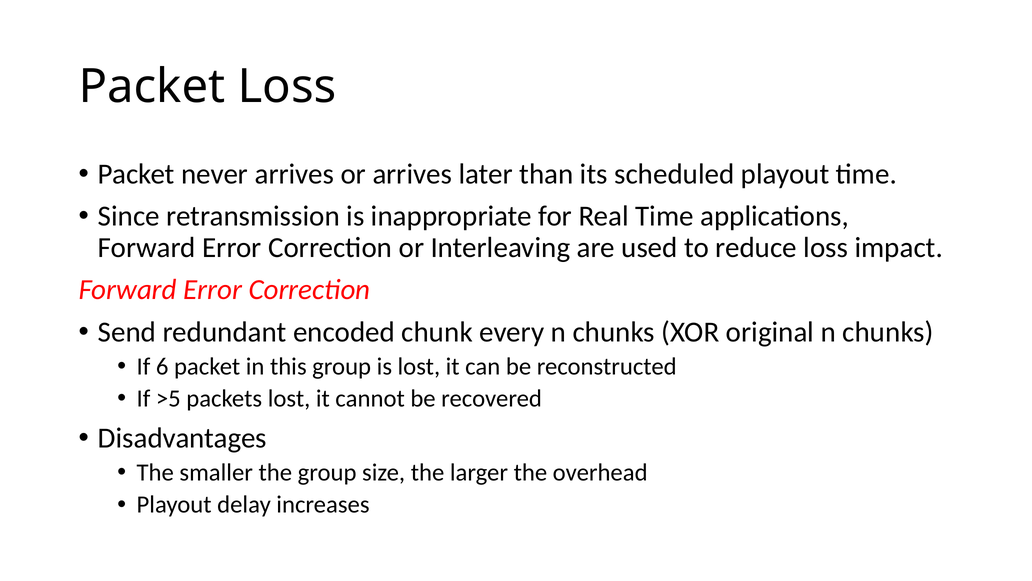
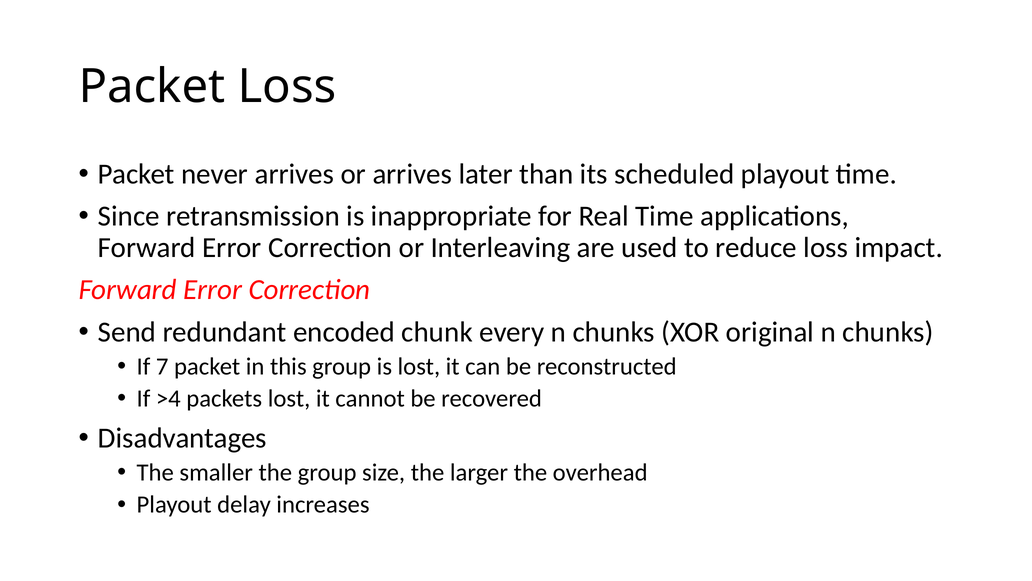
6: 6 -> 7 (162, 366)
>5: >5 -> >4 (168, 398)
